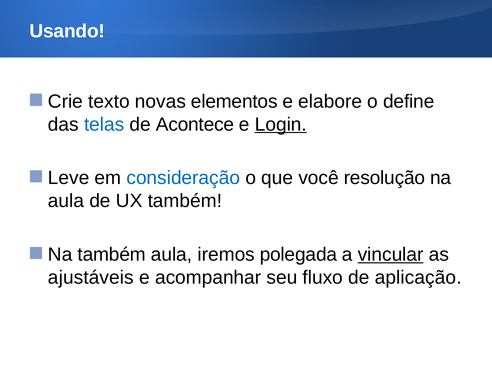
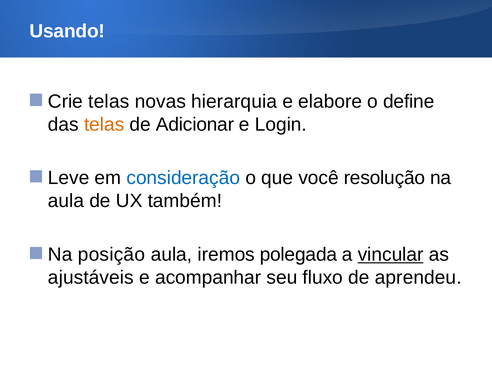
Crie texto: texto -> telas (109, 101)
elementos: elementos -> hierarquia (234, 101)
telas colour: blue -> orange (104, 124)
Acontece: Acontece -> Adicionar (195, 124)
Login underline: present -> none (281, 124)
Na também: também -> posição (112, 255)
aplicação: aplicação -> aprendeu (418, 278)
